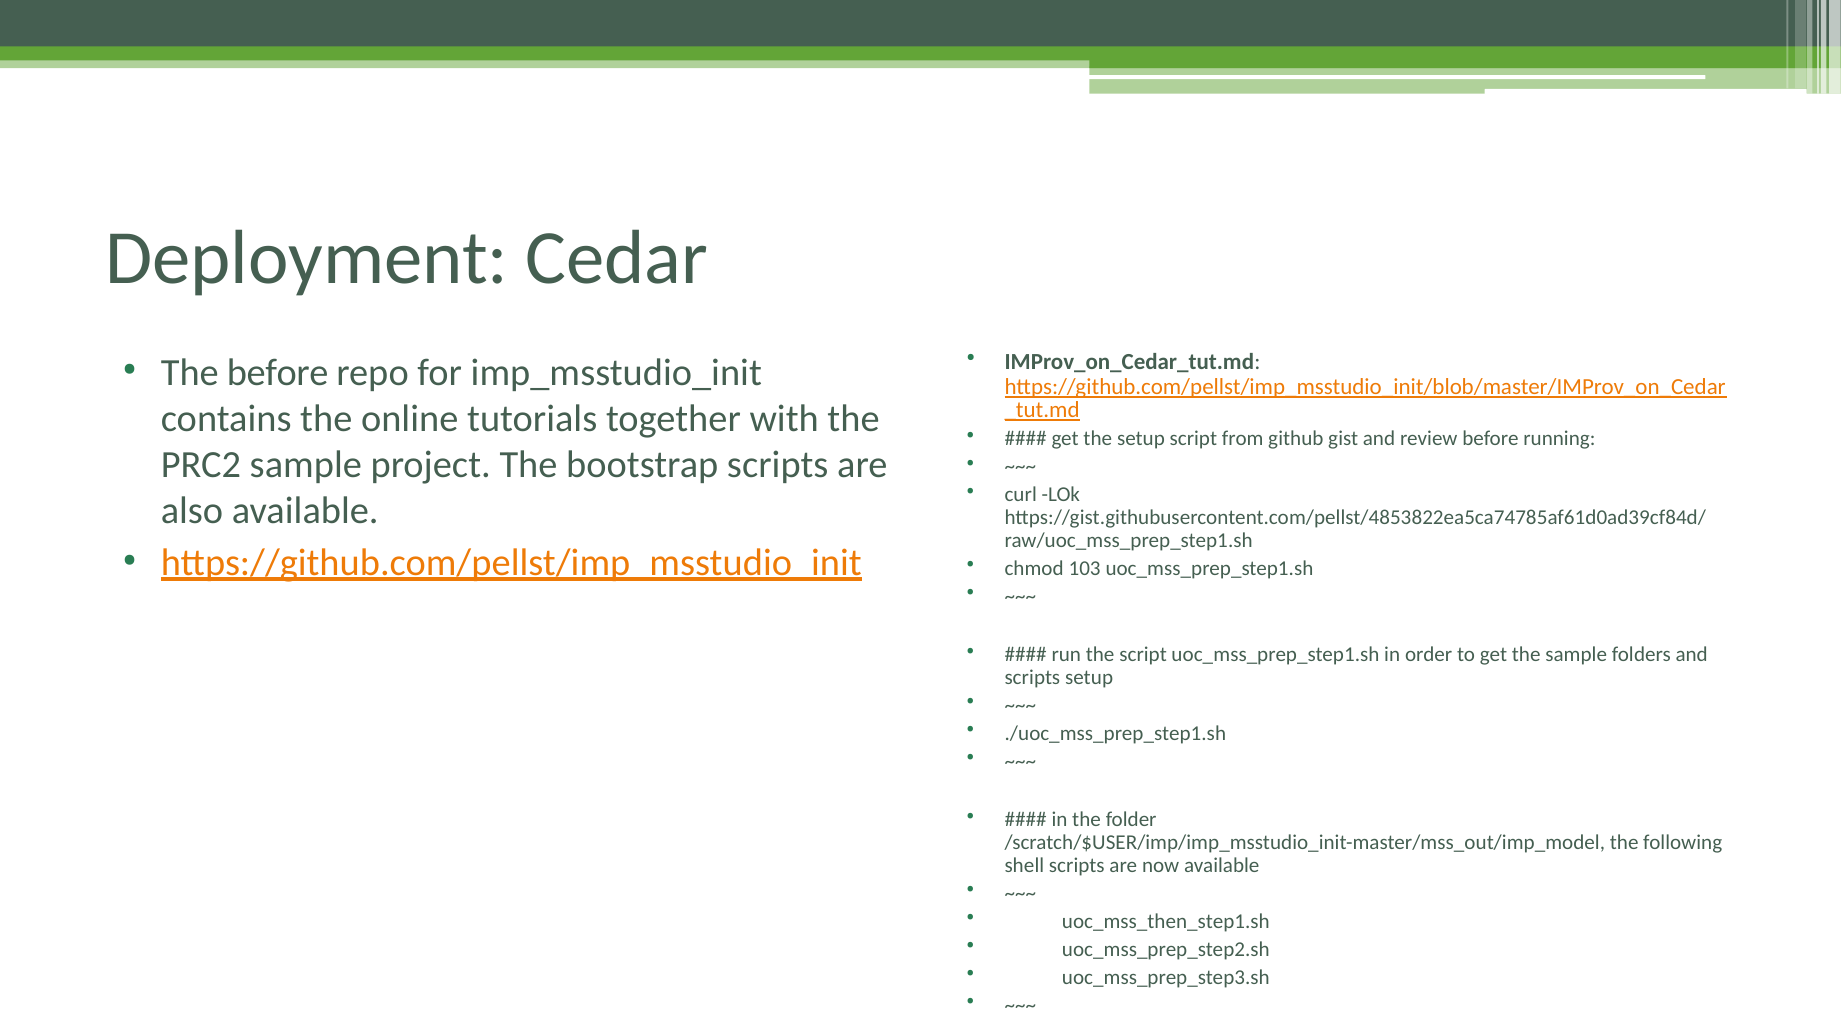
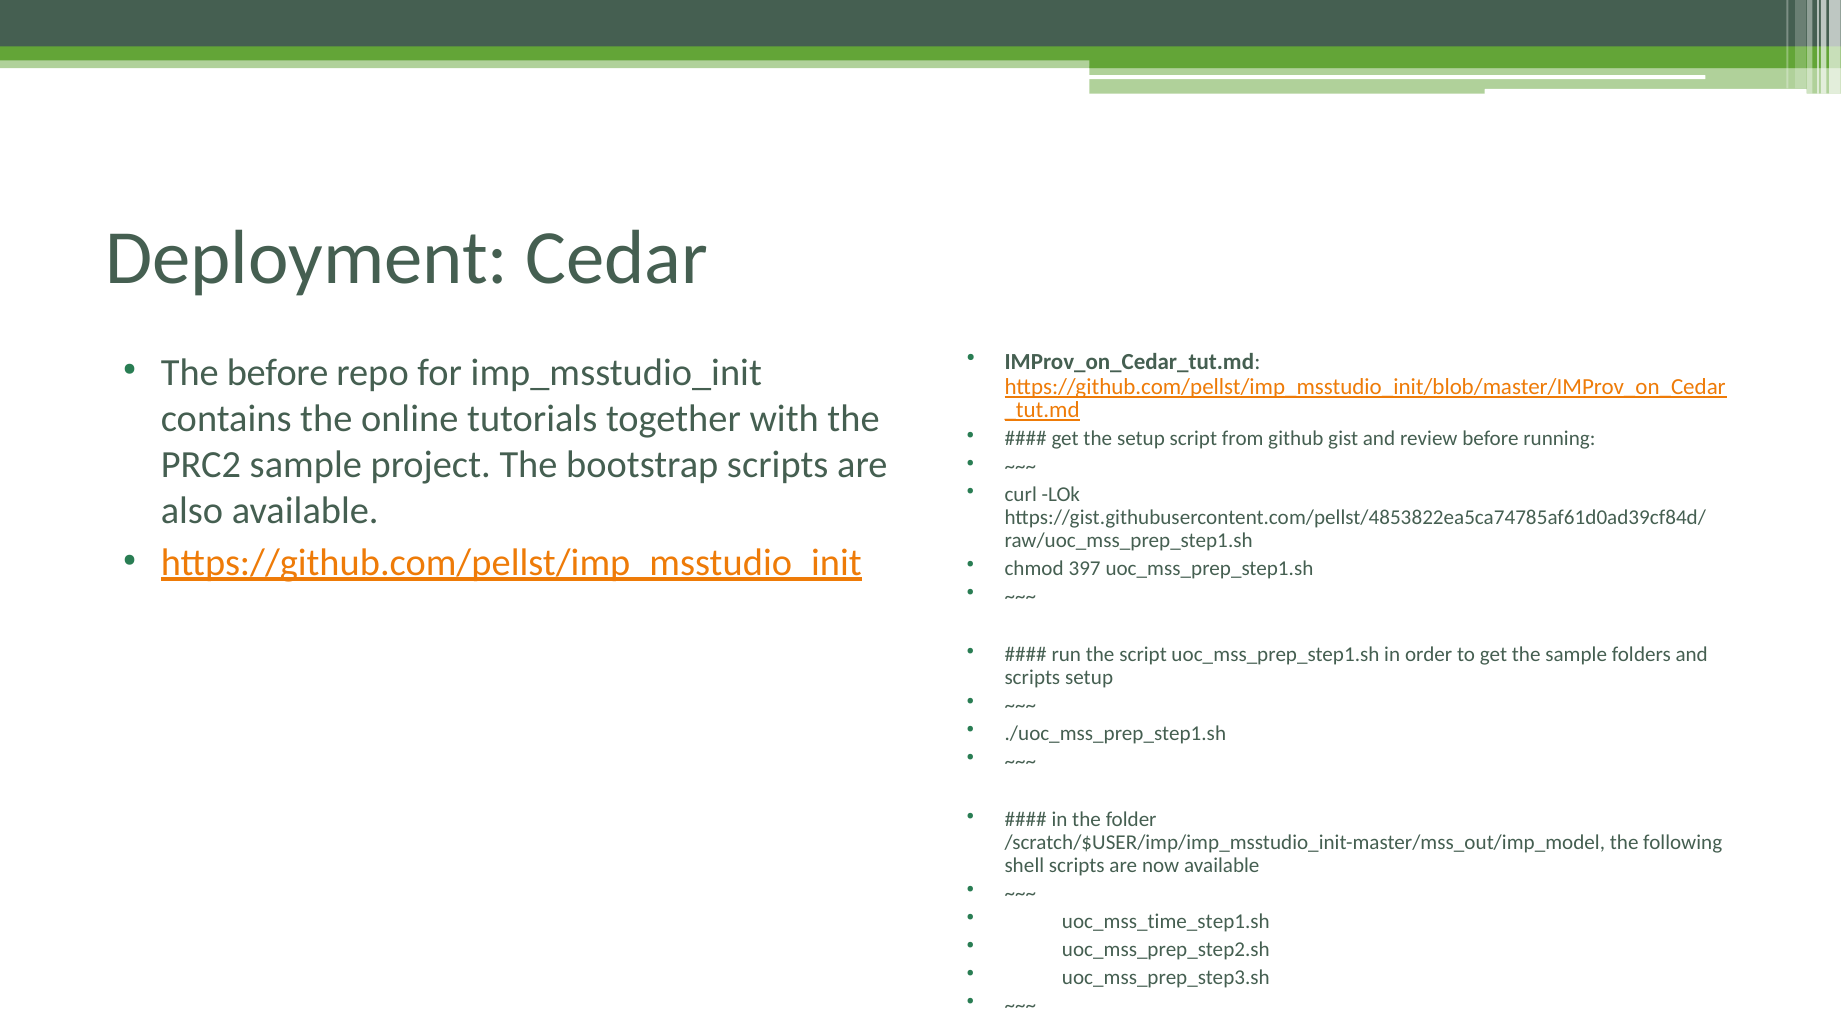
103: 103 -> 397 (1085, 568)
uoc_mss_then_step1.sh: uoc_mss_then_step1.sh -> uoc_mss_time_step1.sh (1166, 921)
